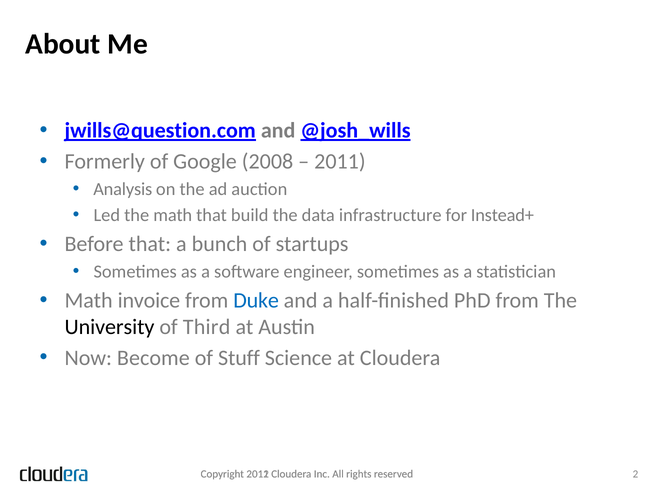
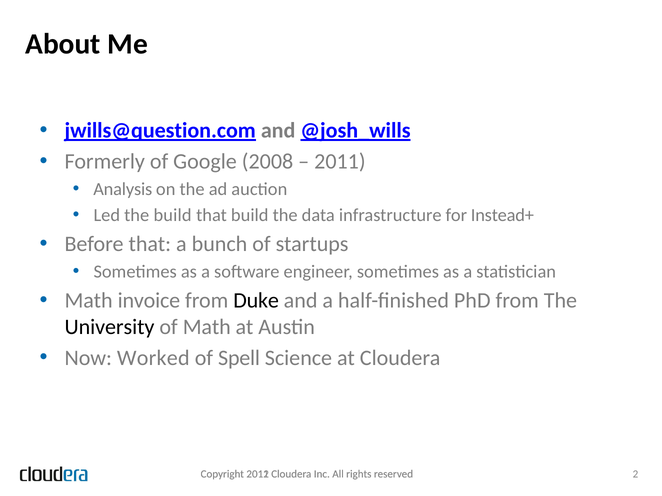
the math: math -> build (173, 215)
Duke colour: blue -> black (256, 301)
of Third: Third -> Math (207, 327)
Become: Become -> Worked (153, 358)
Stuff: Stuff -> Spell (239, 358)
